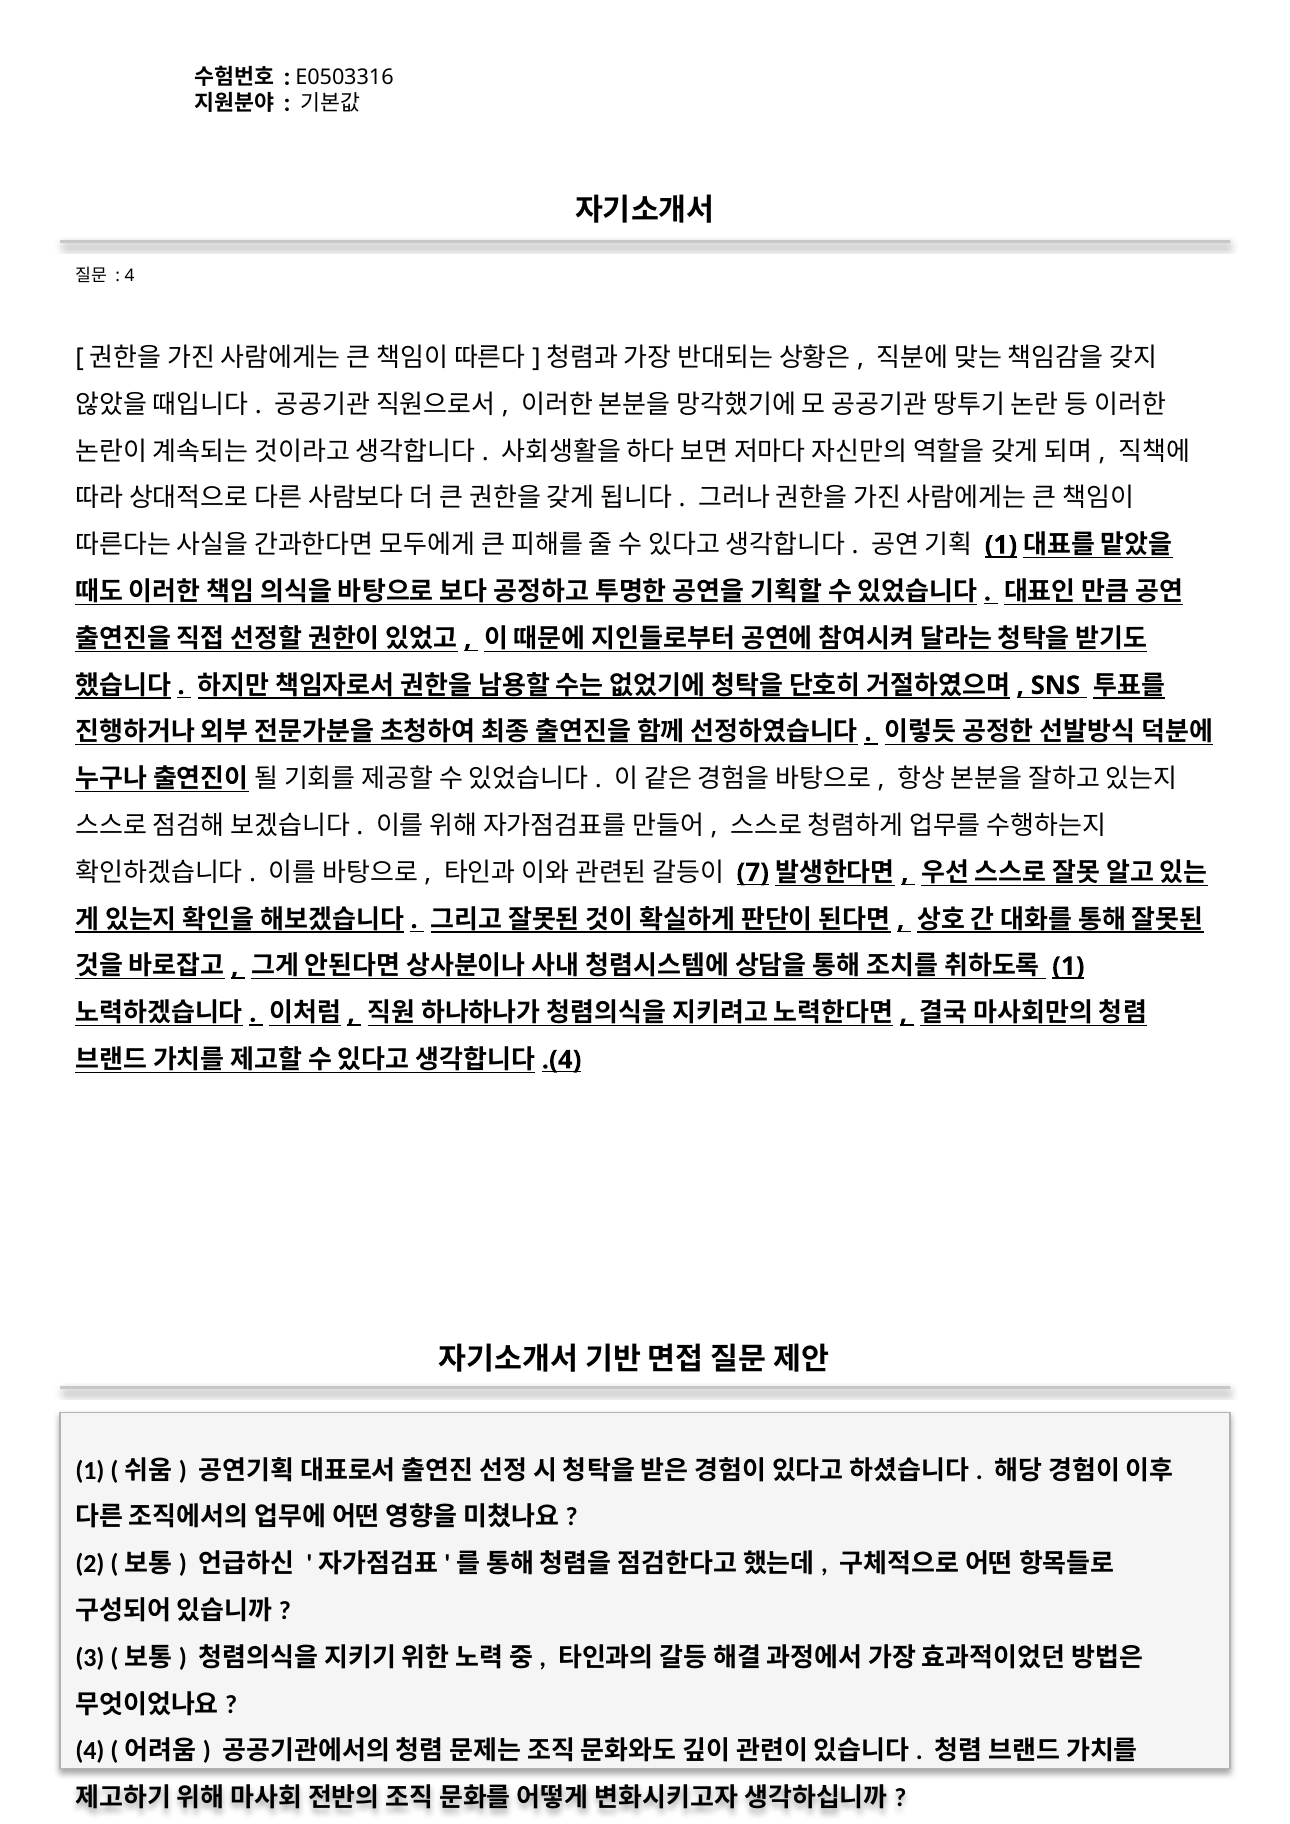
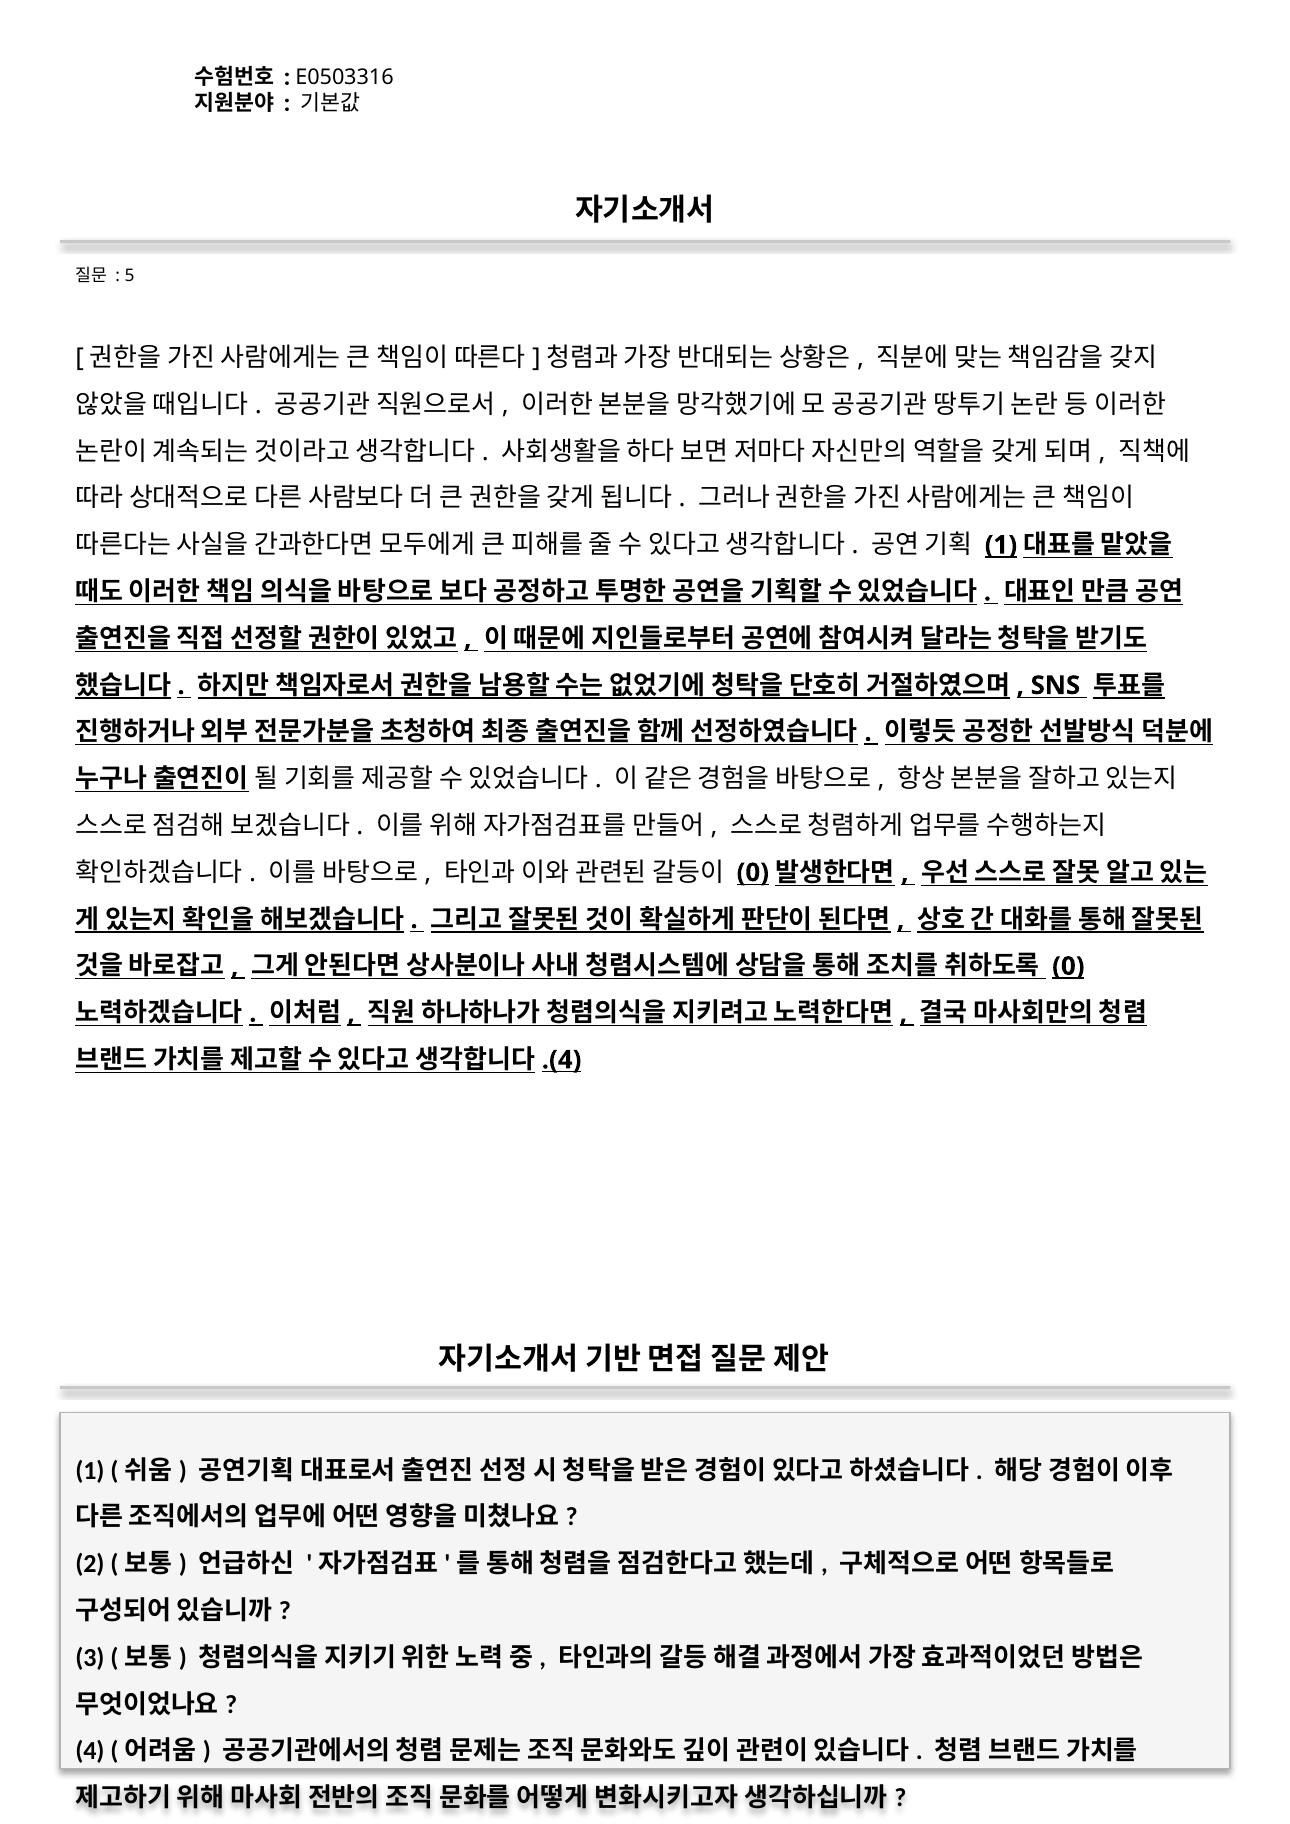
4: 4 -> 5 (129, 276)
7: 7 -> 0 (753, 873)
1: 1 -> 0 (1068, 966)
